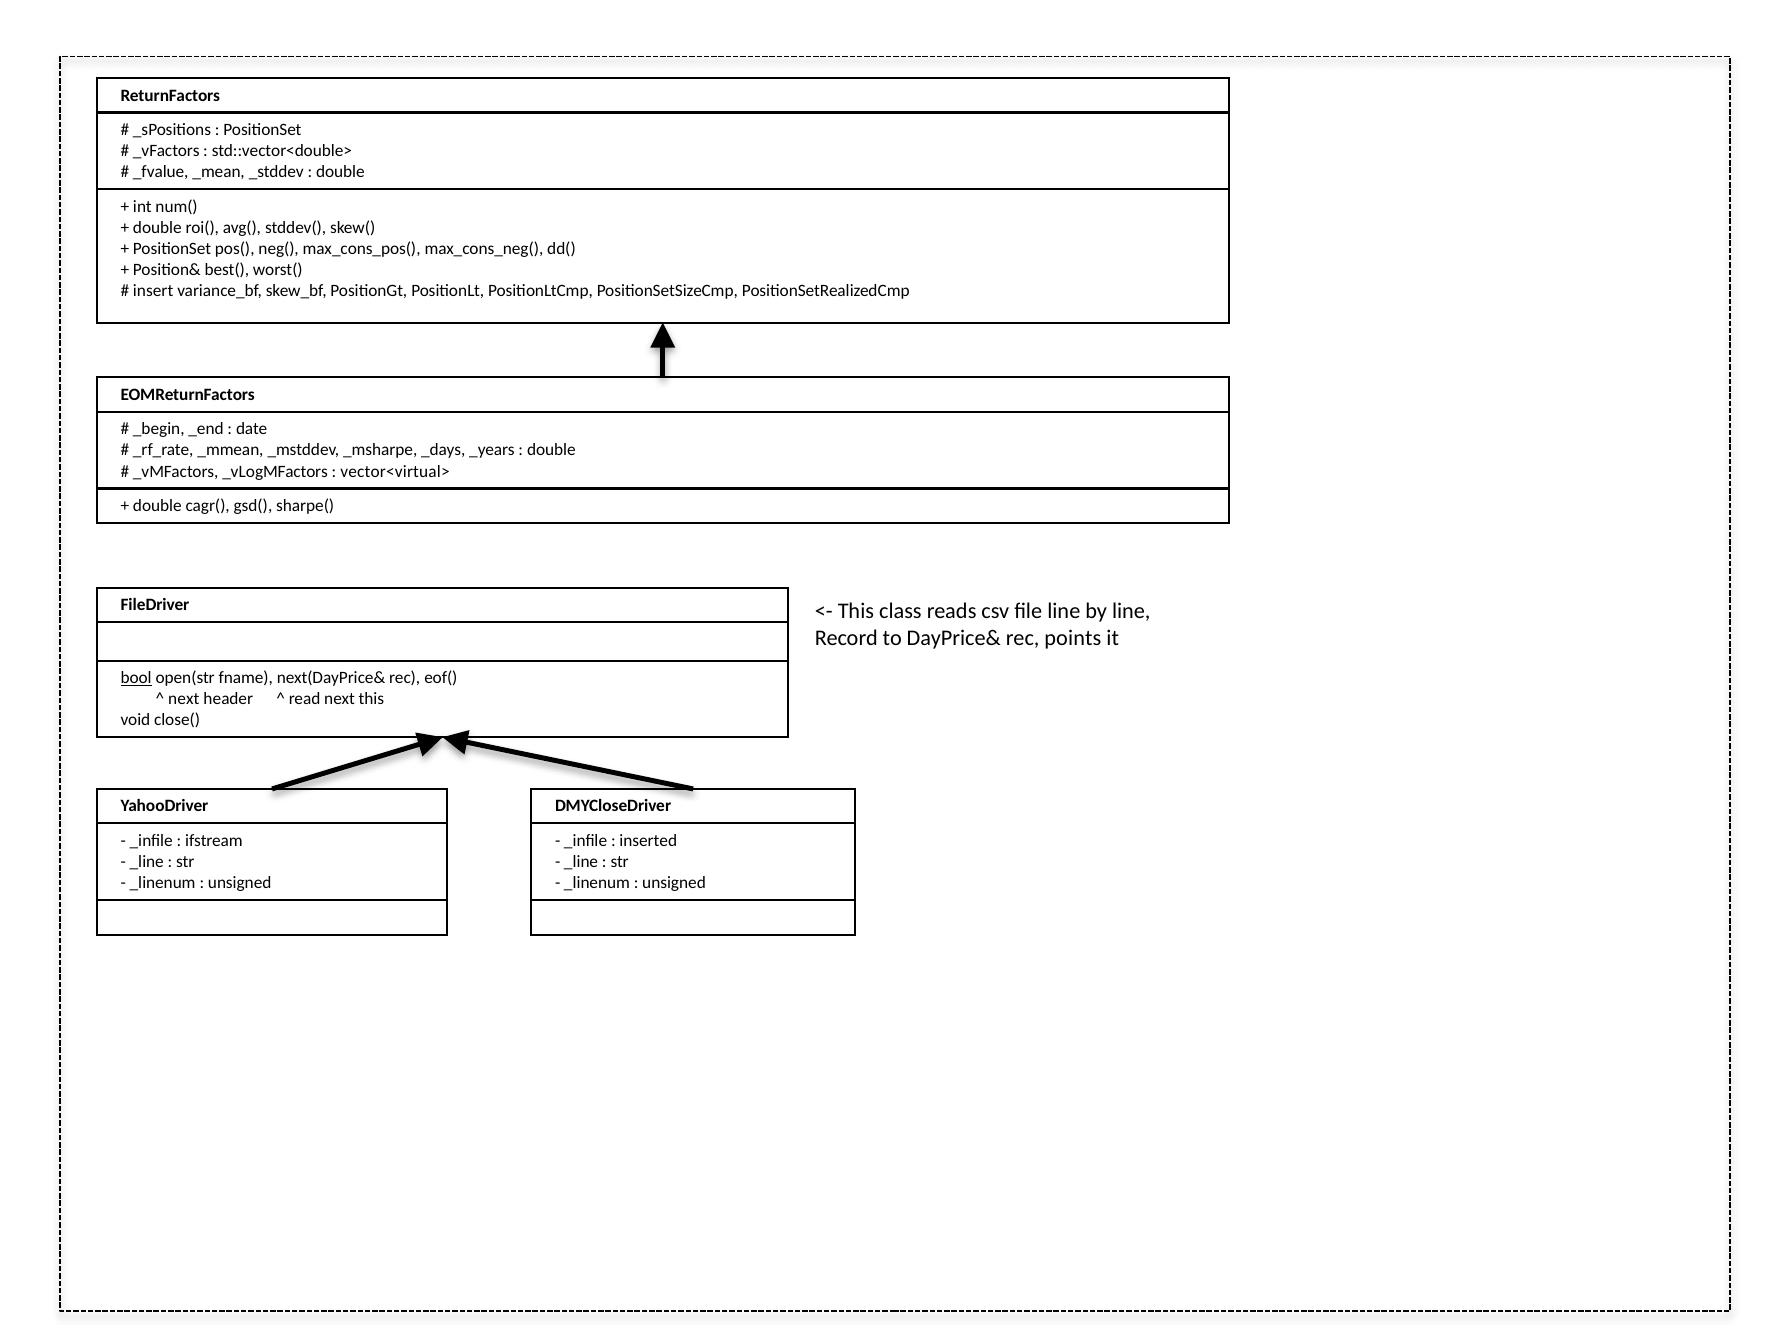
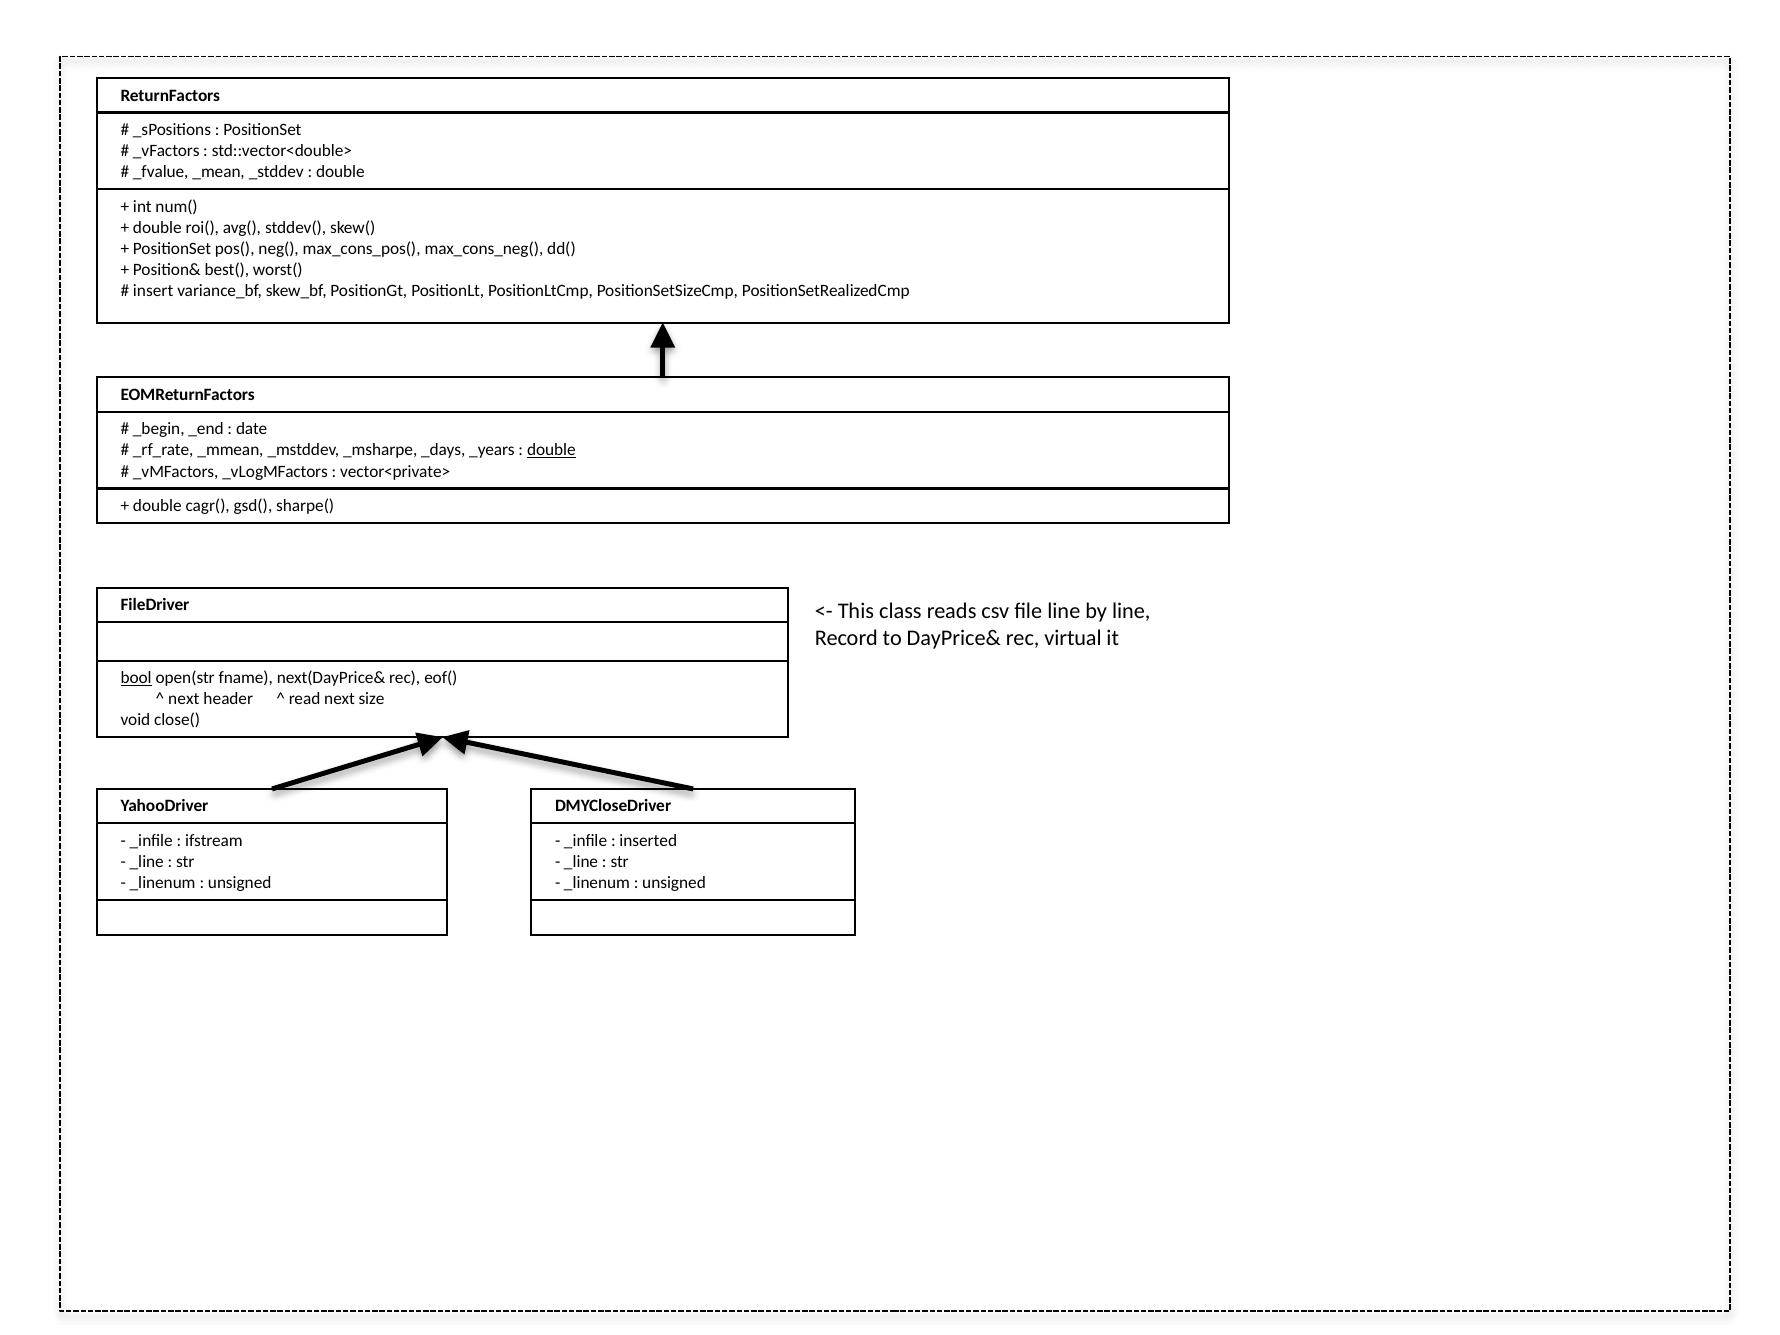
double underline: none -> present (551, 450)
vector<virtual>: vector<virtual> -> vector<private> (395, 471)
points: points -> virtual (1073, 638)
next this: this -> size (371, 699)
